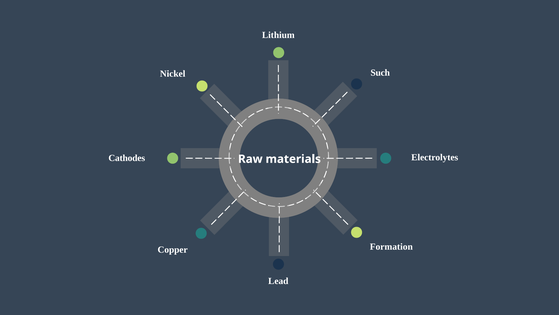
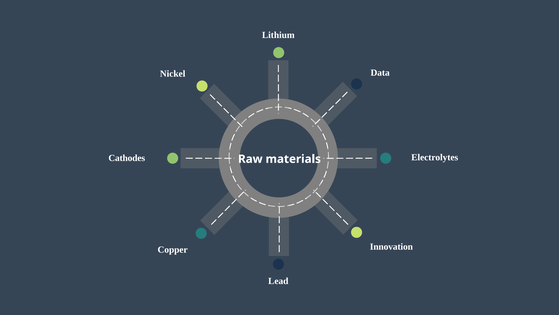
Such: Such -> Data (380, 73)
Formation: Formation -> Innovation (391, 246)
